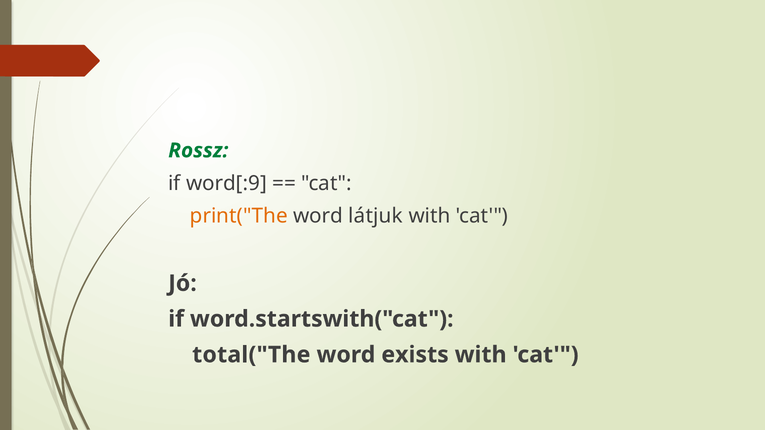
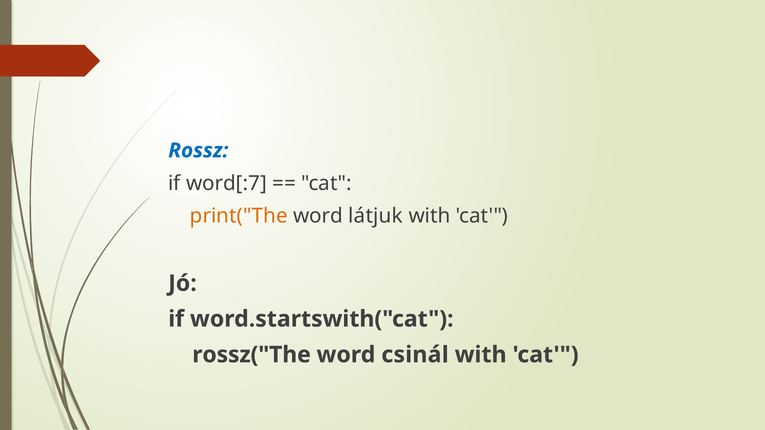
Rossz colour: green -> blue (198, 151)
word[:9: word[:9 -> word[:7 (226, 183)
total("The: total("The -> rossz("The (252, 355)
exists: exists -> csinál (415, 355)
